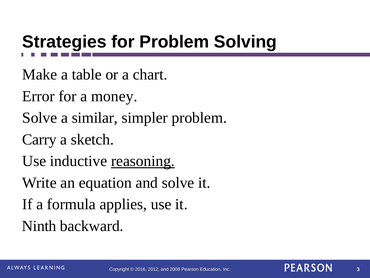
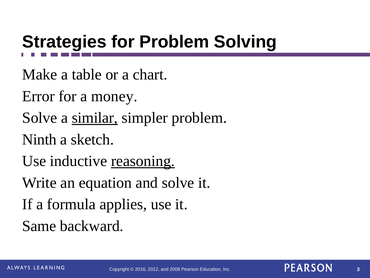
similar underline: none -> present (95, 118)
Carry: Carry -> Ninth (39, 139)
Ninth: Ninth -> Same (39, 226)
